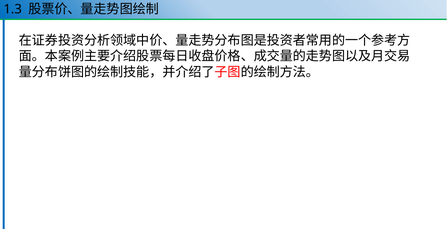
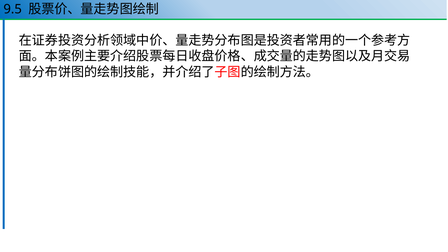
1.3: 1.3 -> 9.5 (13, 9)
